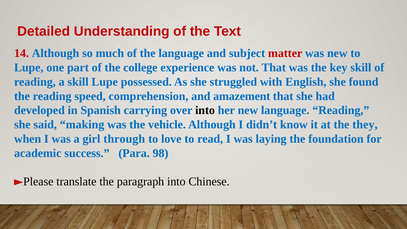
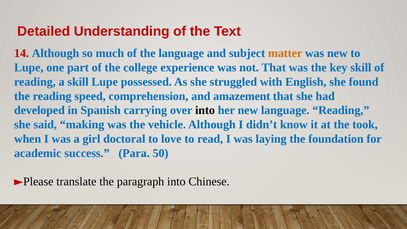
matter colour: red -> orange (285, 53)
they: they -> took (365, 125)
through: through -> doctoral (124, 139)
98: 98 -> 50 (161, 153)
